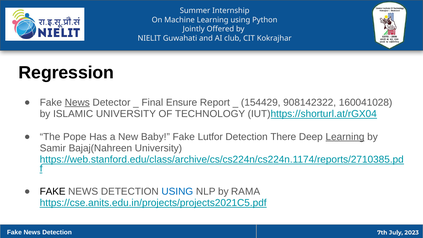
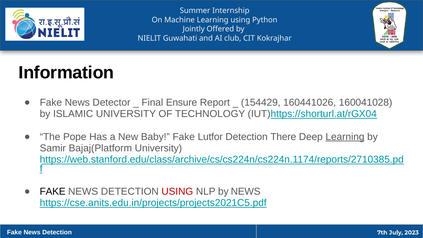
Regression: Regression -> Information (66, 73)
News underline: present -> none (77, 102)
908142322: 908142322 -> 160441026 (310, 102)
Bajaj(Nahreen: Bajaj(Nahreen -> Bajaj(Platform (100, 148)
USING colour: blue -> red (177, 191)
by RAMA: RAMA -> NEWS (246, 191)
